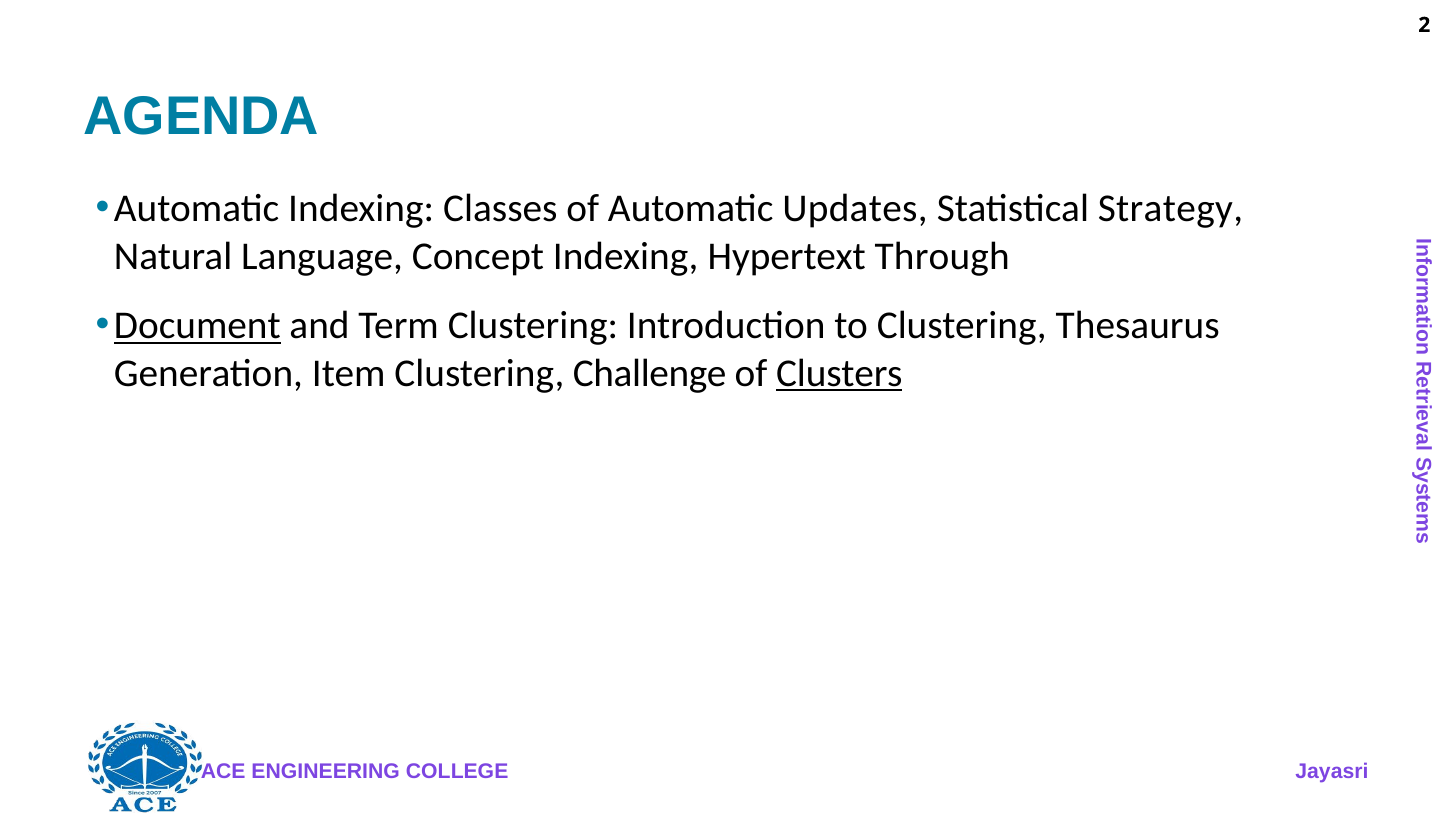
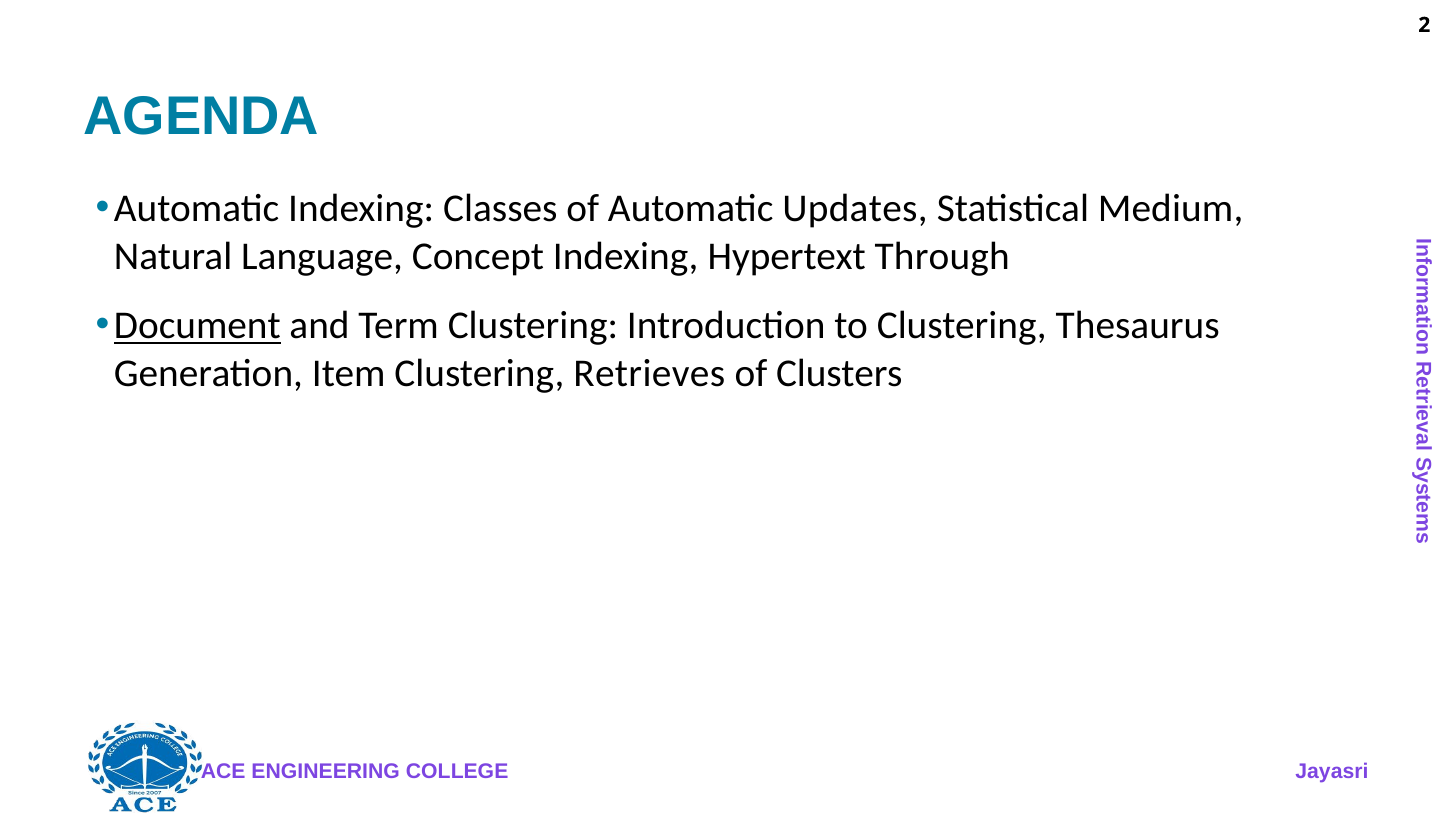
Strategy: Strategy -> Medium (1171, 209)
Challenge: Challenge -> Retrieves (649, 373)
Clusters underline: present -> none (839, 373)
